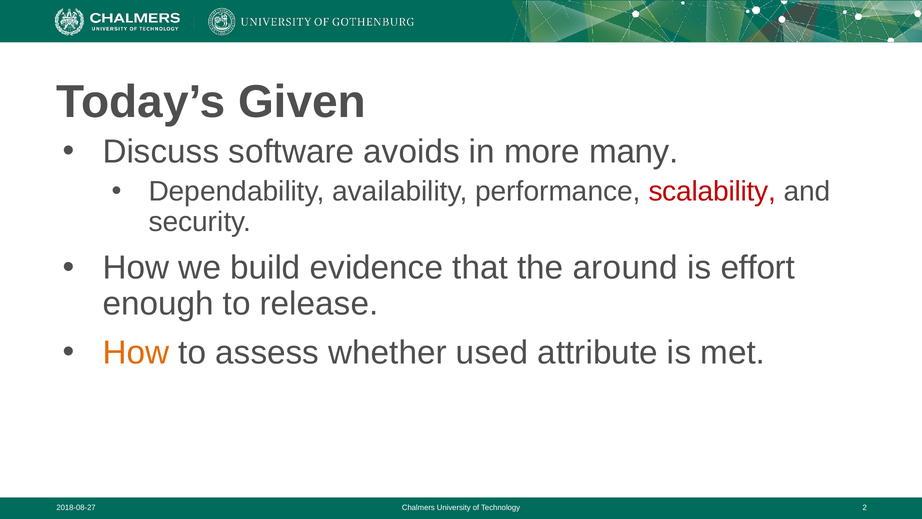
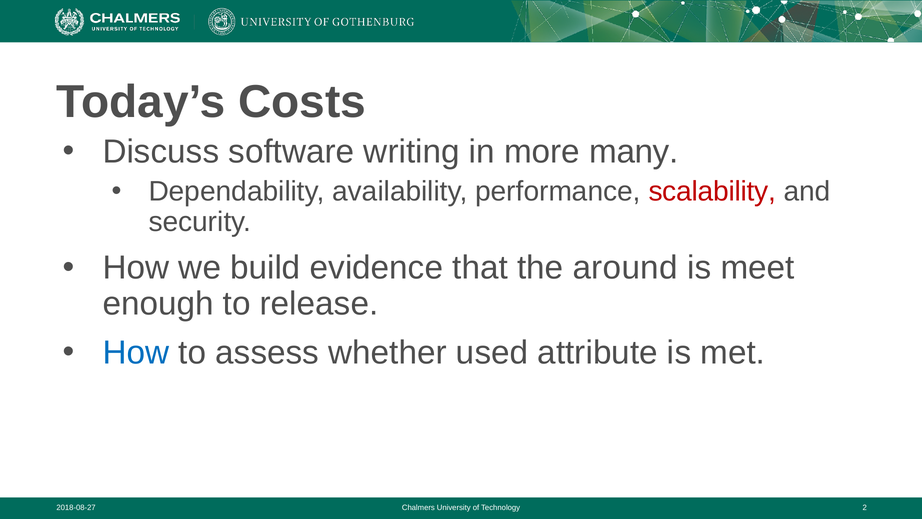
Given: Given -> Costs (302, 102)
avoids: avoids -> writing (412, 152)
effort: effort -> meet (758, 268)
How colour: orange -> blue (136, 352)
